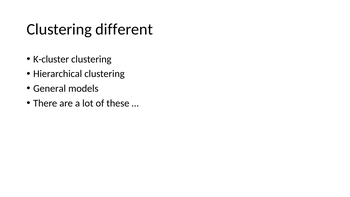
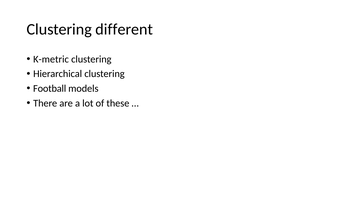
K-cluster: K-cluster -> K-metric (51, 59)
General: General -> Football (50, 88)
